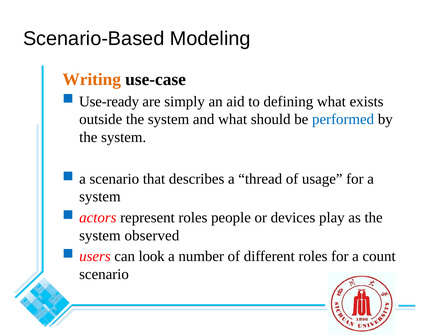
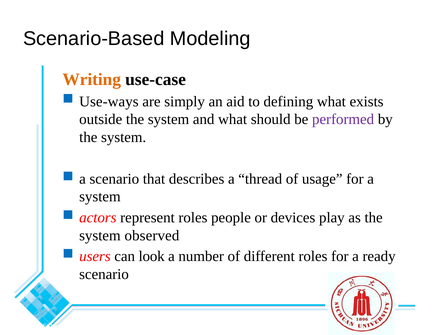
Use-ready: Use-ready -> Use-ways (109, 102)
performed colour: blue -> purple (343, 119)
count: count -> ready (379, 256)
